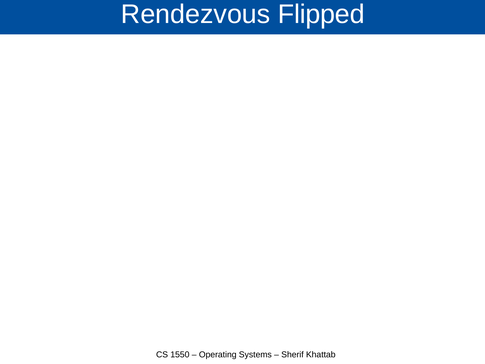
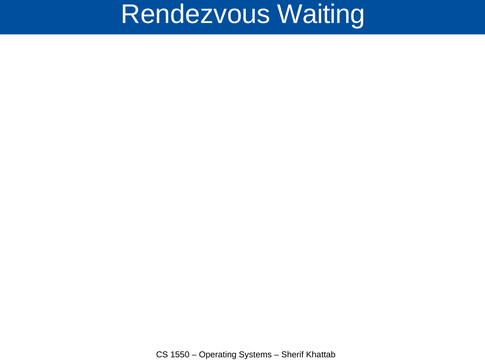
Flipped: Flipped -> Waiting (321, 14)
